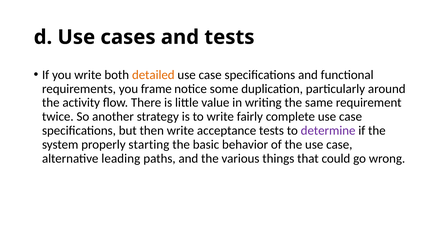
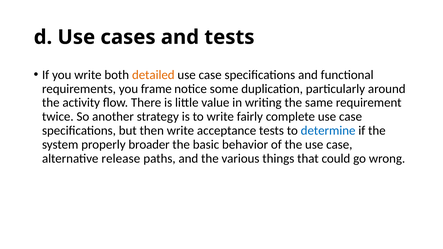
determine colour: purple -> blue (328, 131)
starting: starting -> broader (149, 145)
leading: leading -> release (121, 159)
